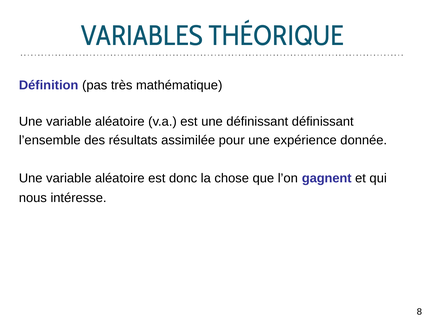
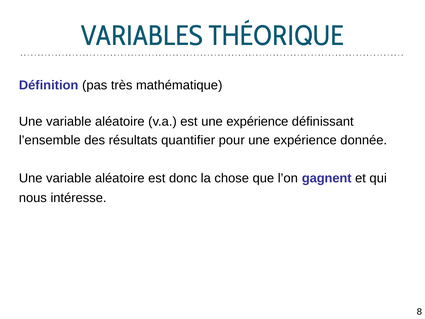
est une définissant: définissant -> expérience (257, 122)
assimilée: assimilée -> quantifier (188, 140)
